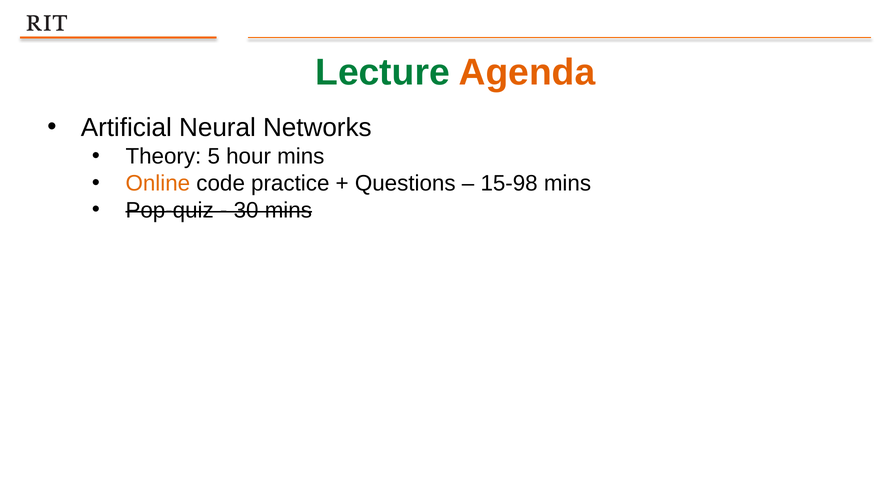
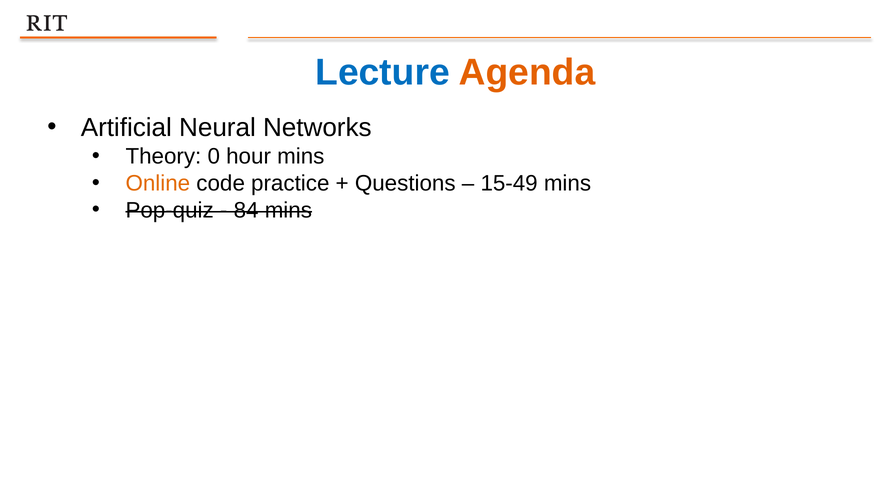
Lecture colour: green -> blue (383, 72)
5: 5 -> 0 (214, 157)
15-98: 15-98 -> 15-49 (509, 184)
30: 30 -> 84 (246, 210)
